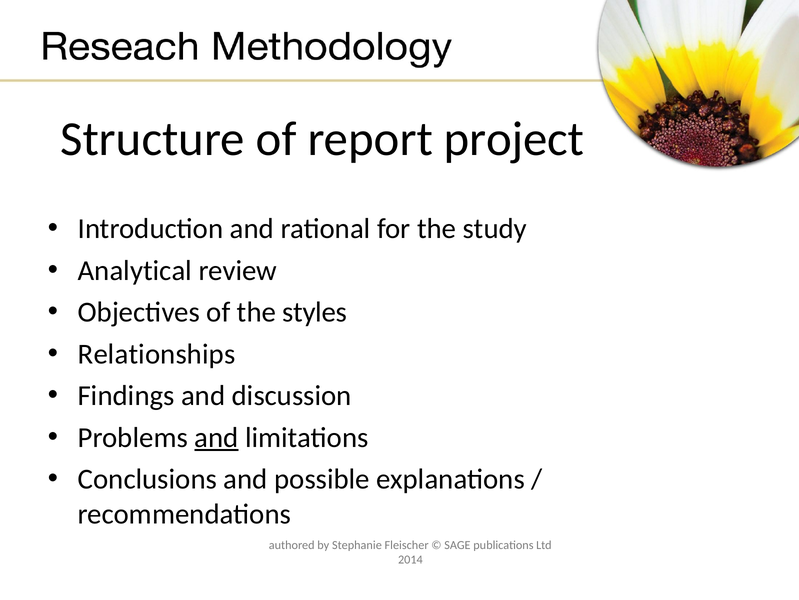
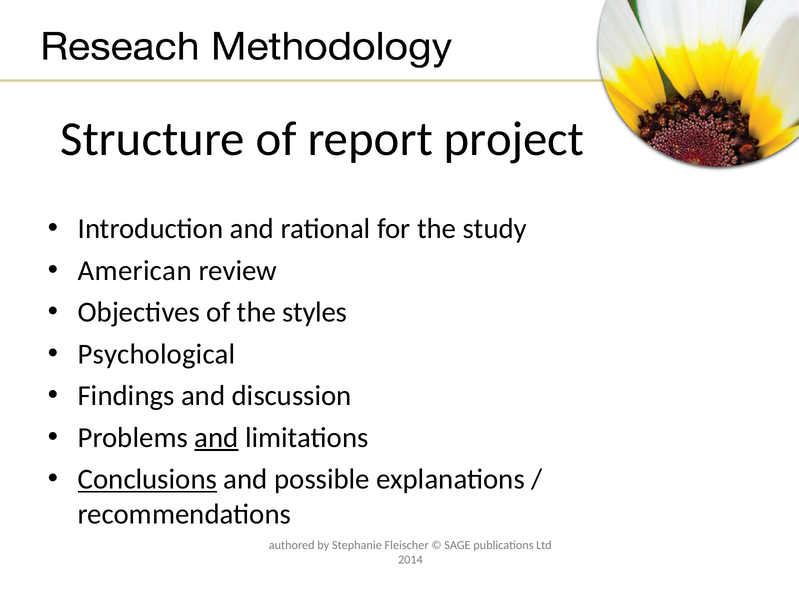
Analytical: Analytical -> American (135, 270)
Relationships: Relationships -> Psychological (157, 354)
Conclusions underline: none -> present (147, 479)
